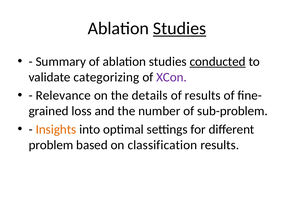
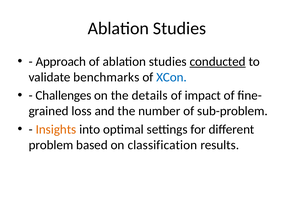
Studies underline: present -> none (180, 28)
Summary: Summary -> Approach (61, 62)
categorizing: categorizing -> benchmarks (106, 77)
XCon colour: purple -> blue (172, 77)
Relevance: Relevance -> Challenges (63, 96)
of results: results -> impact (203, 96)
